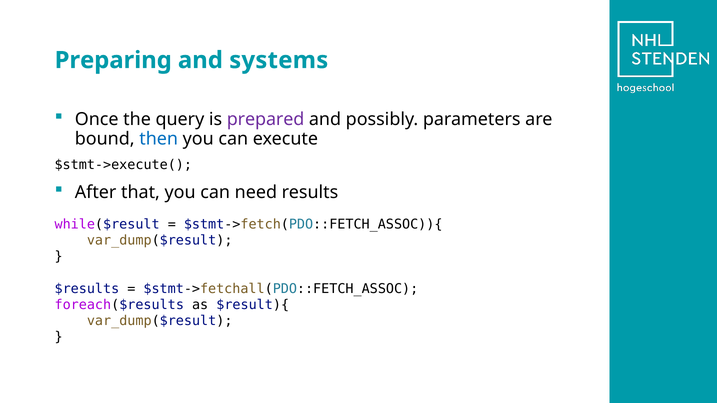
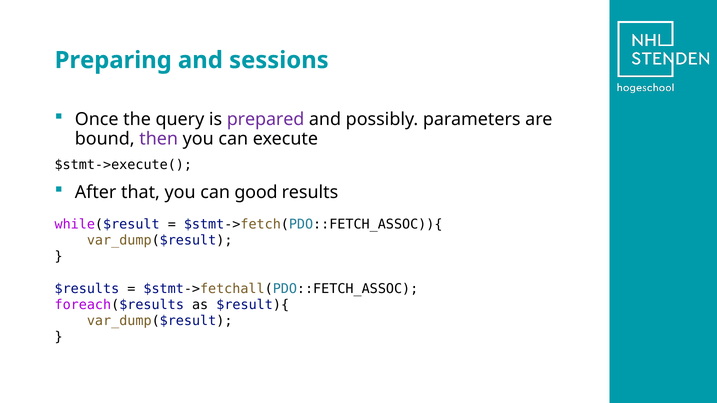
systems: systems -> sessions (279, 60)
then colour: blue -> purple (159, 139)
need: need -> good (256, 193)
